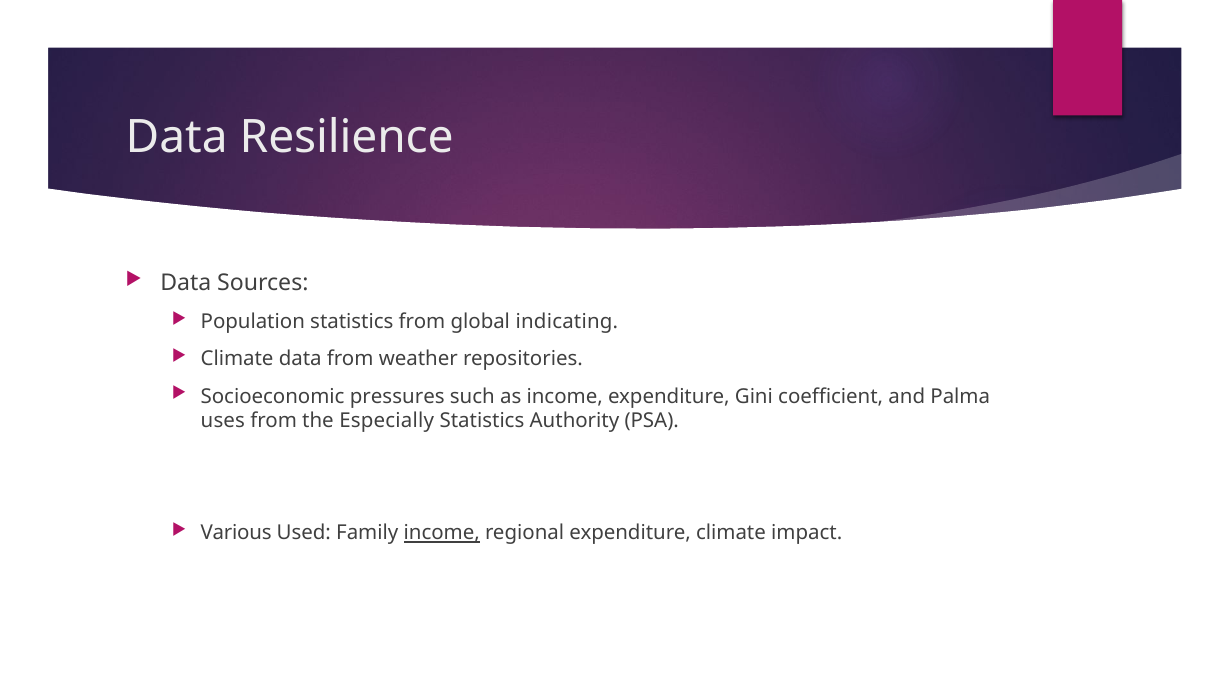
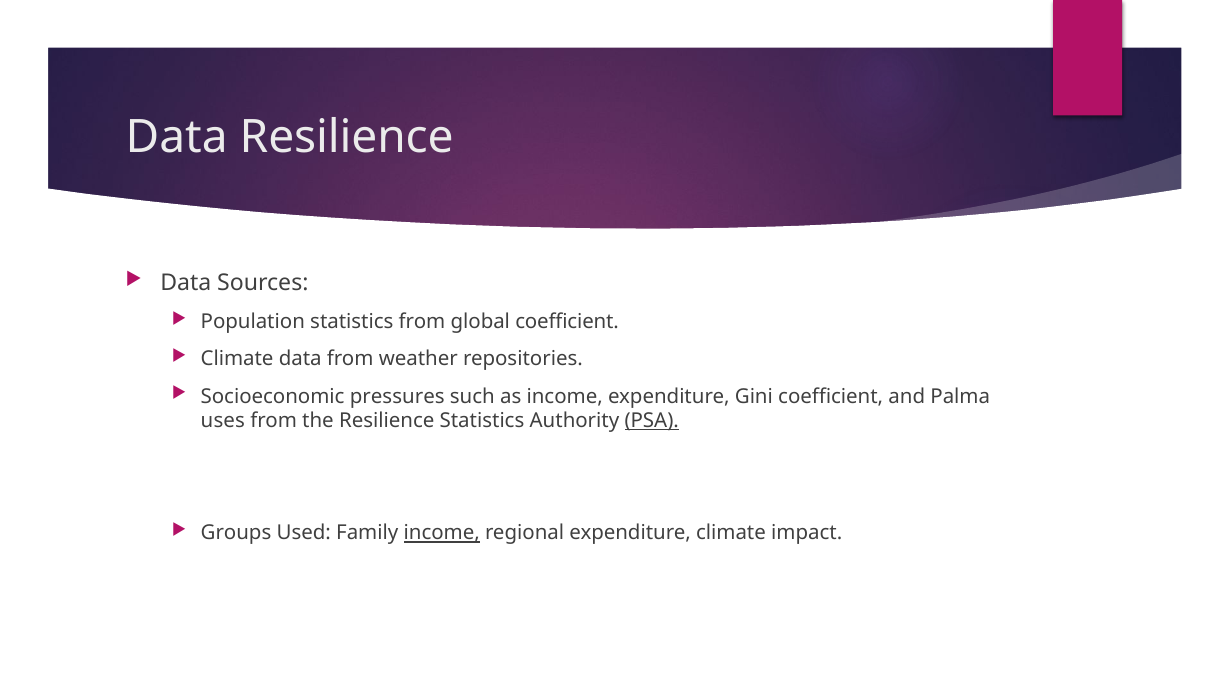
global indicating: indicating -> coefficient (567, 321)
the Especially: Especially -> Resilience (387, 421)
PSA underline: none -> present (652, 421)
Various: Various -> Groups (236, 533)
